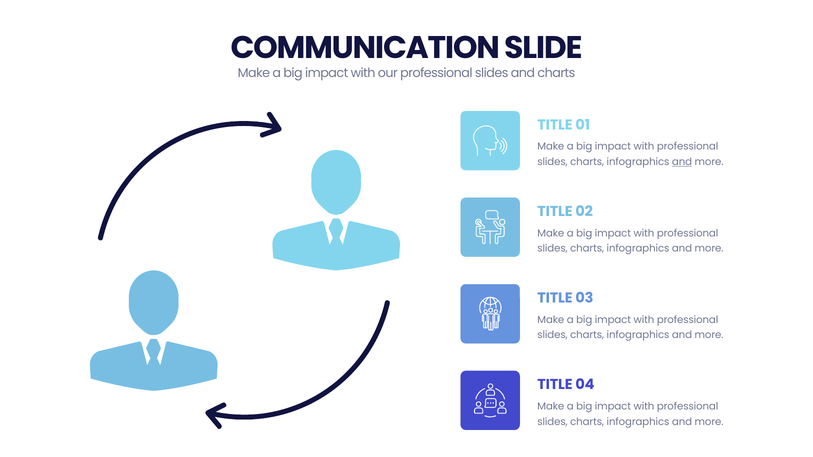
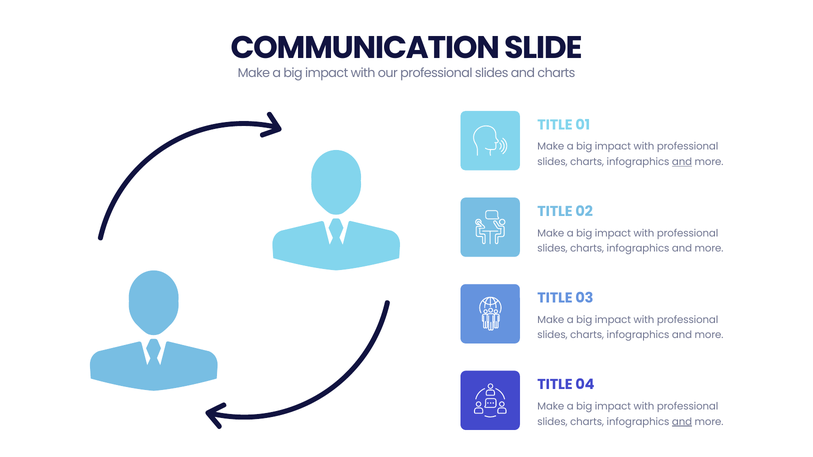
and underline: none -> present (682, 422)
